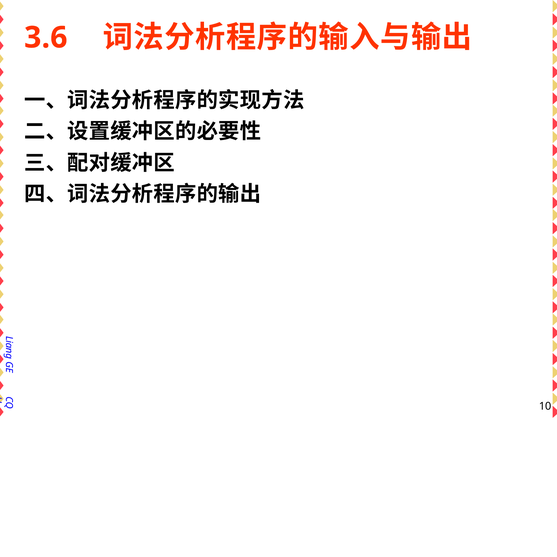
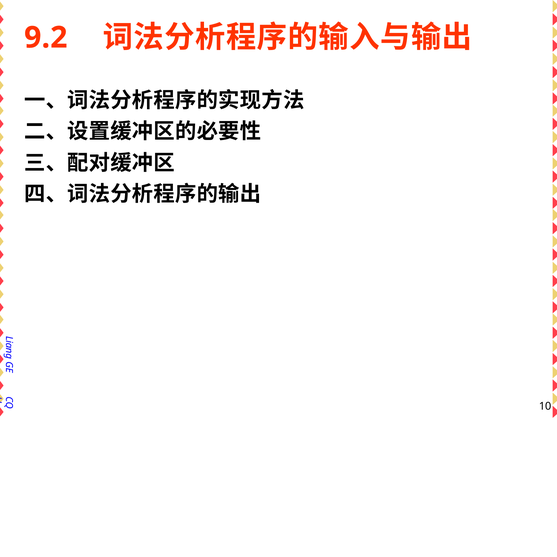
3.6: 3.6 -> 9.2 (46, 38)
